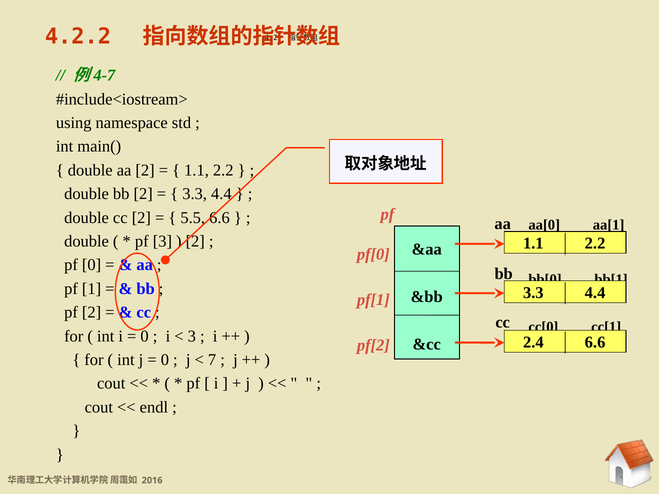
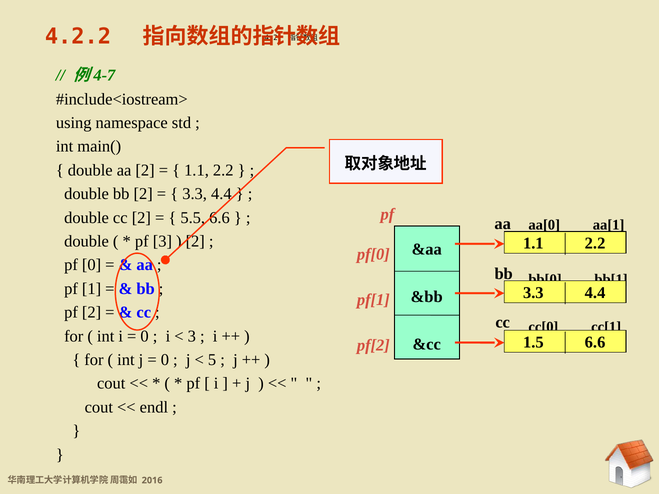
2.4: 2.4 -> 1.5 (533, 343)
7: 7 -> 5 (212, 360)
